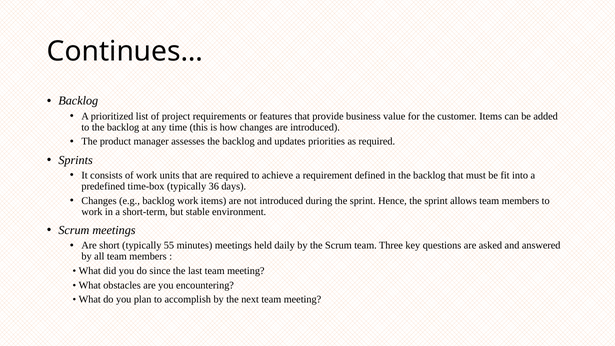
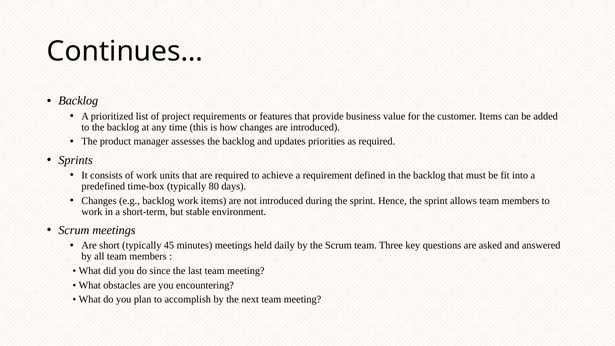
36: 36 -> 80 (214, 186)
55: 55 -> 45 (169, 246)
